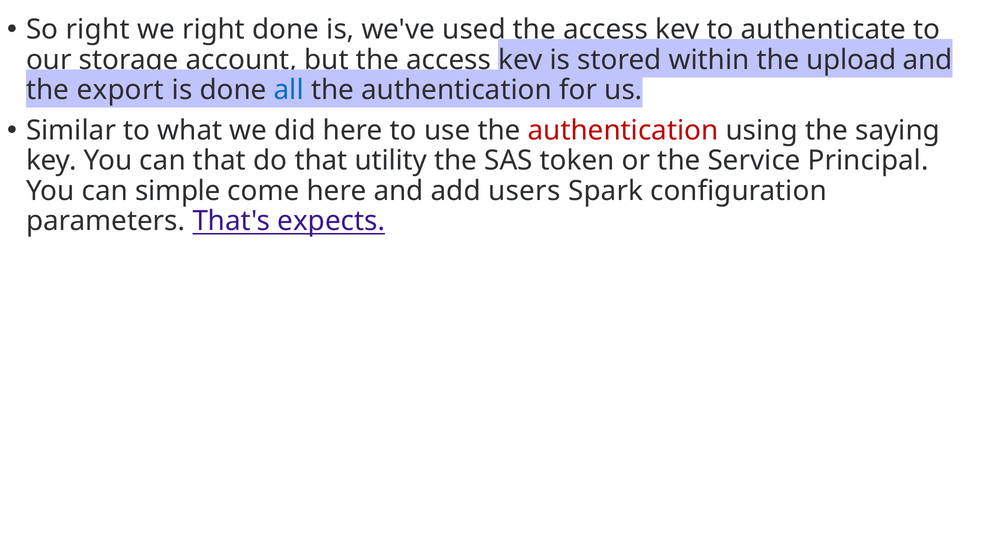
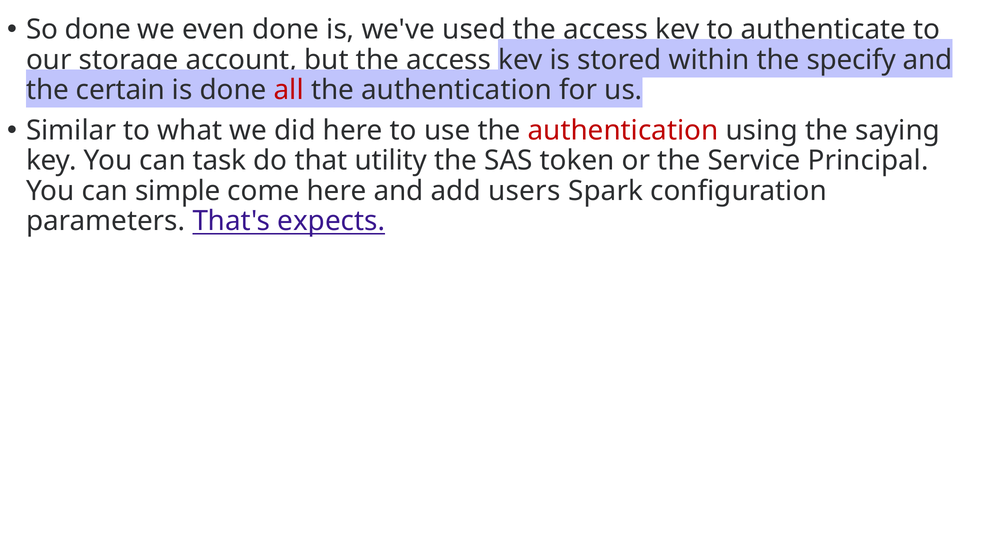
So right: right -> done (98, 30)
we right: right -> even (214, 30)
upload: upload -> specify (851, 60)
export: export -> certain (121, 90)
all colour: blue -> red (289, 90)
can that: that -> task (220, 161)
